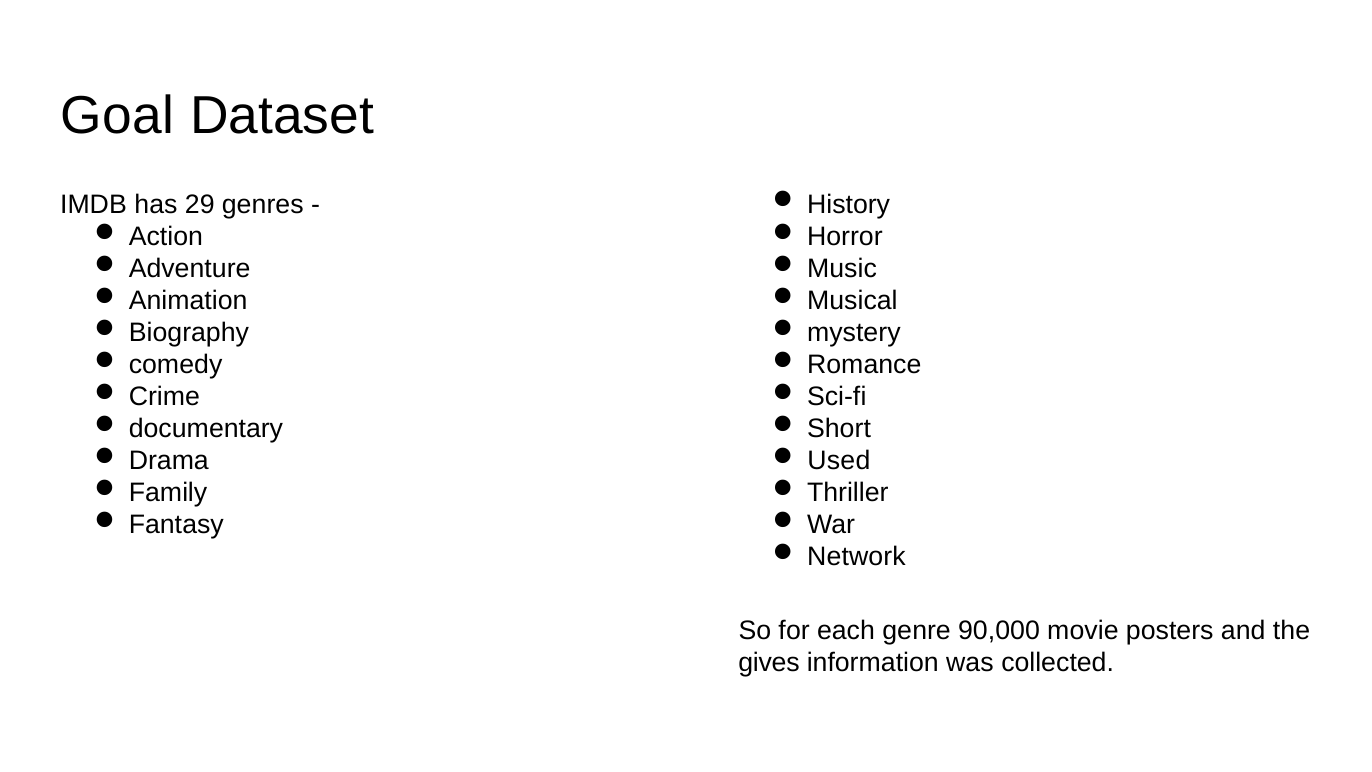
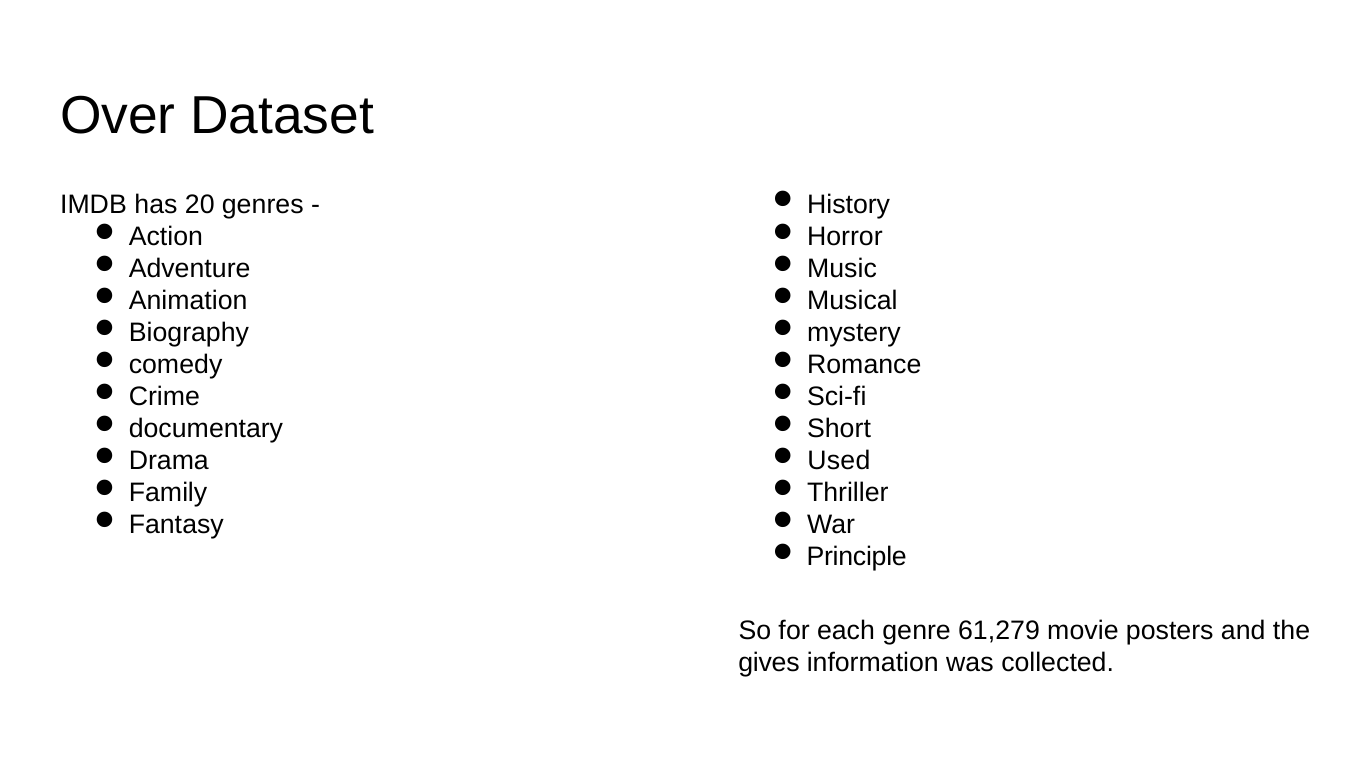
Goal: Goal -> Over (118, 116)
29: 29 -> 20 (200, 205)
Network: Network -> Principle (857, 557)
90,000: 90,000 -> 61,279 (999, 630)
